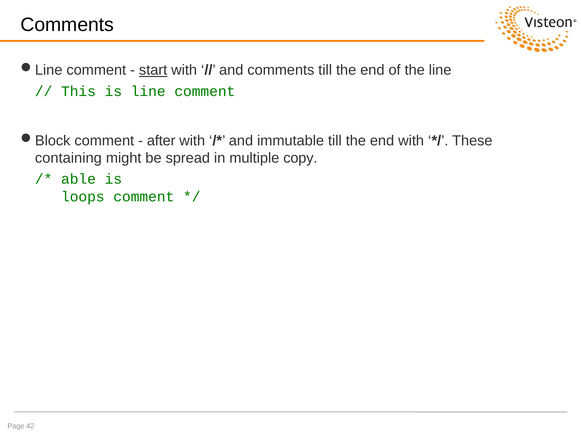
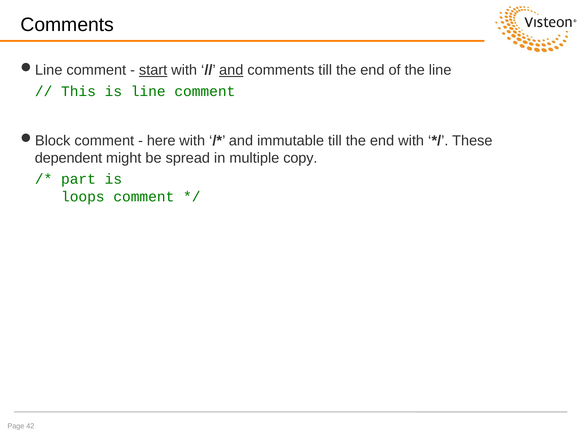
and underline: none -> present (231, 70)
after: after -> here (161, 141)
containing: containing -> dependent (69, 158)
able: able -> part (78, 179)
